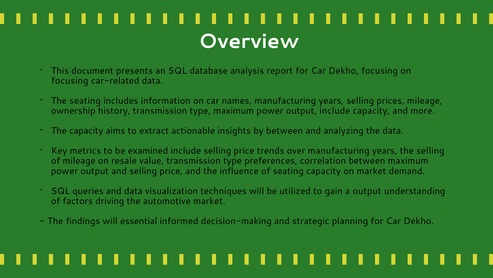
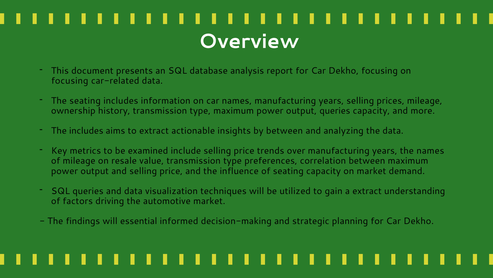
output include: include -> queries (335, 111)
The capacity: capacity -> includes (86, 131)
the selling: selling -> names (430, 151)
a output: output -> extract (367, 190)
